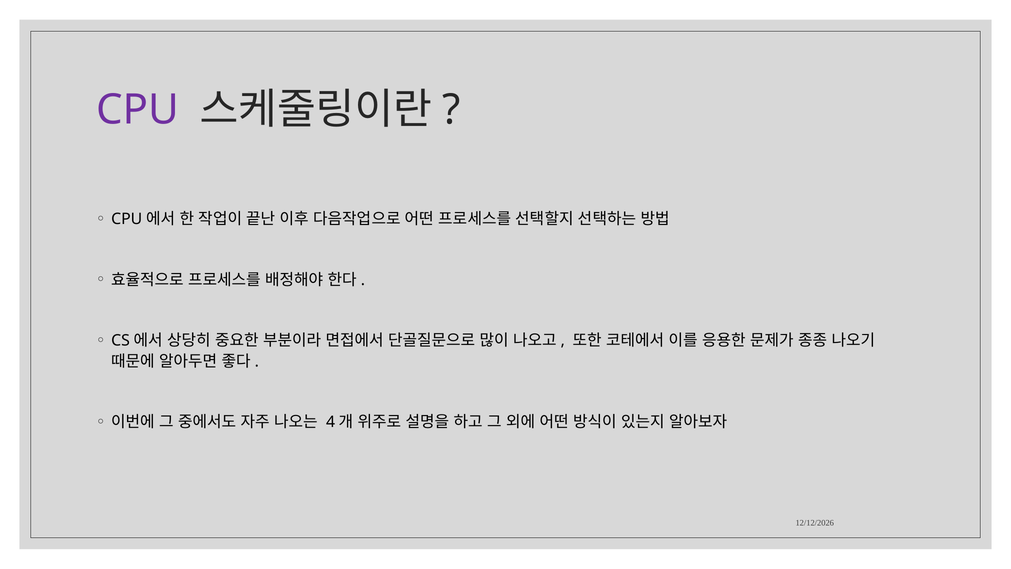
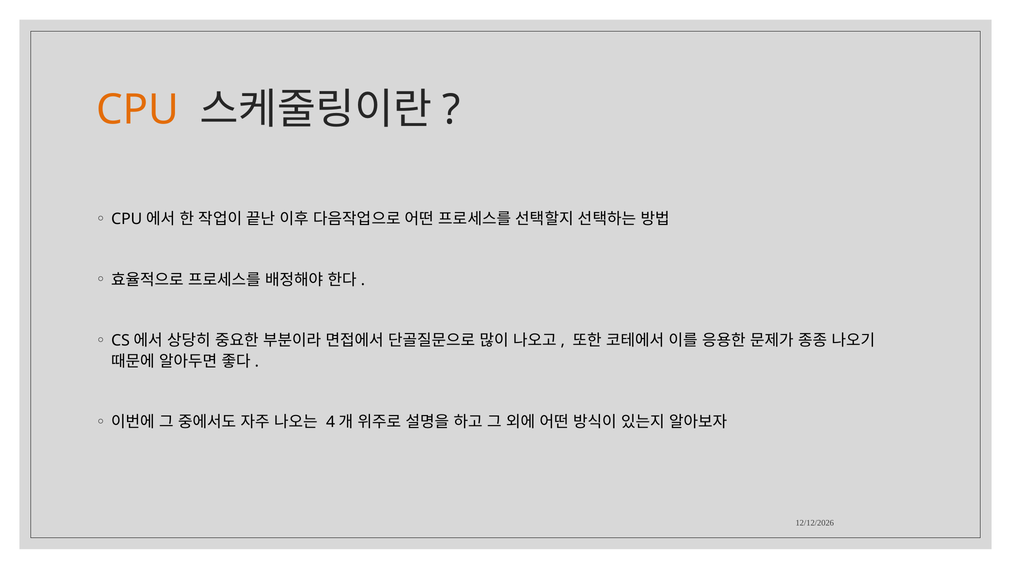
CPU colour: purple -> orange (137, 110)
